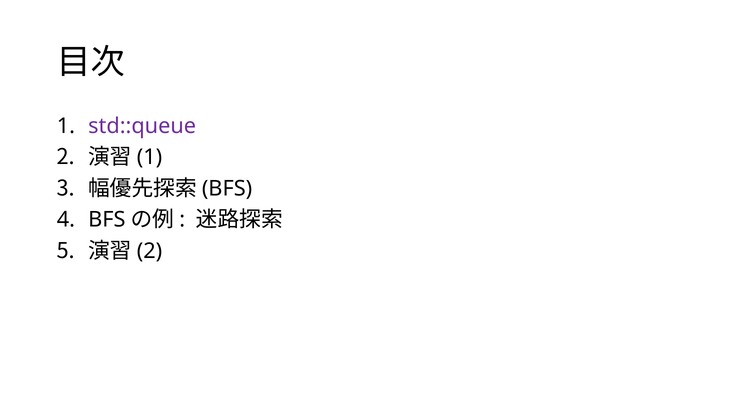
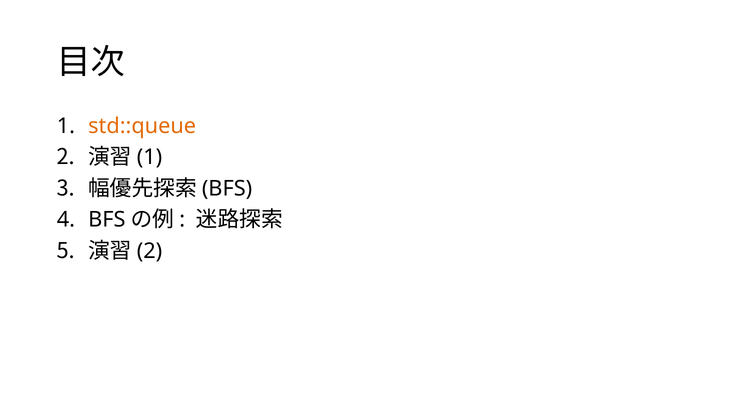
std::queue colour: purple -> orange (142, 126)
